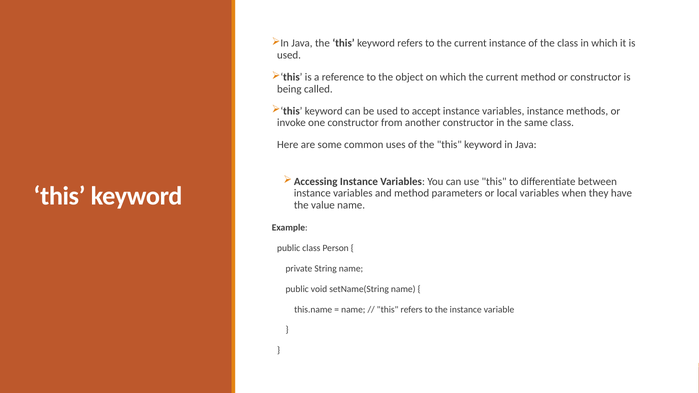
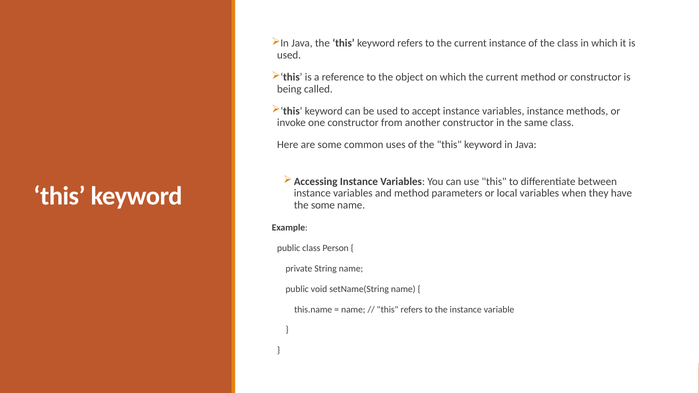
the value: value -> some (323, 205)
